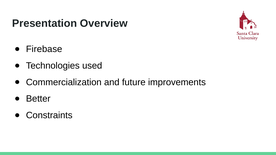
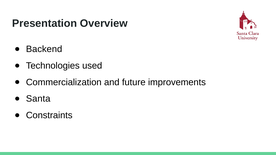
Firebase: Firebase -> Backend (44, 49)
Better: Better -> Santa (38, 99)
